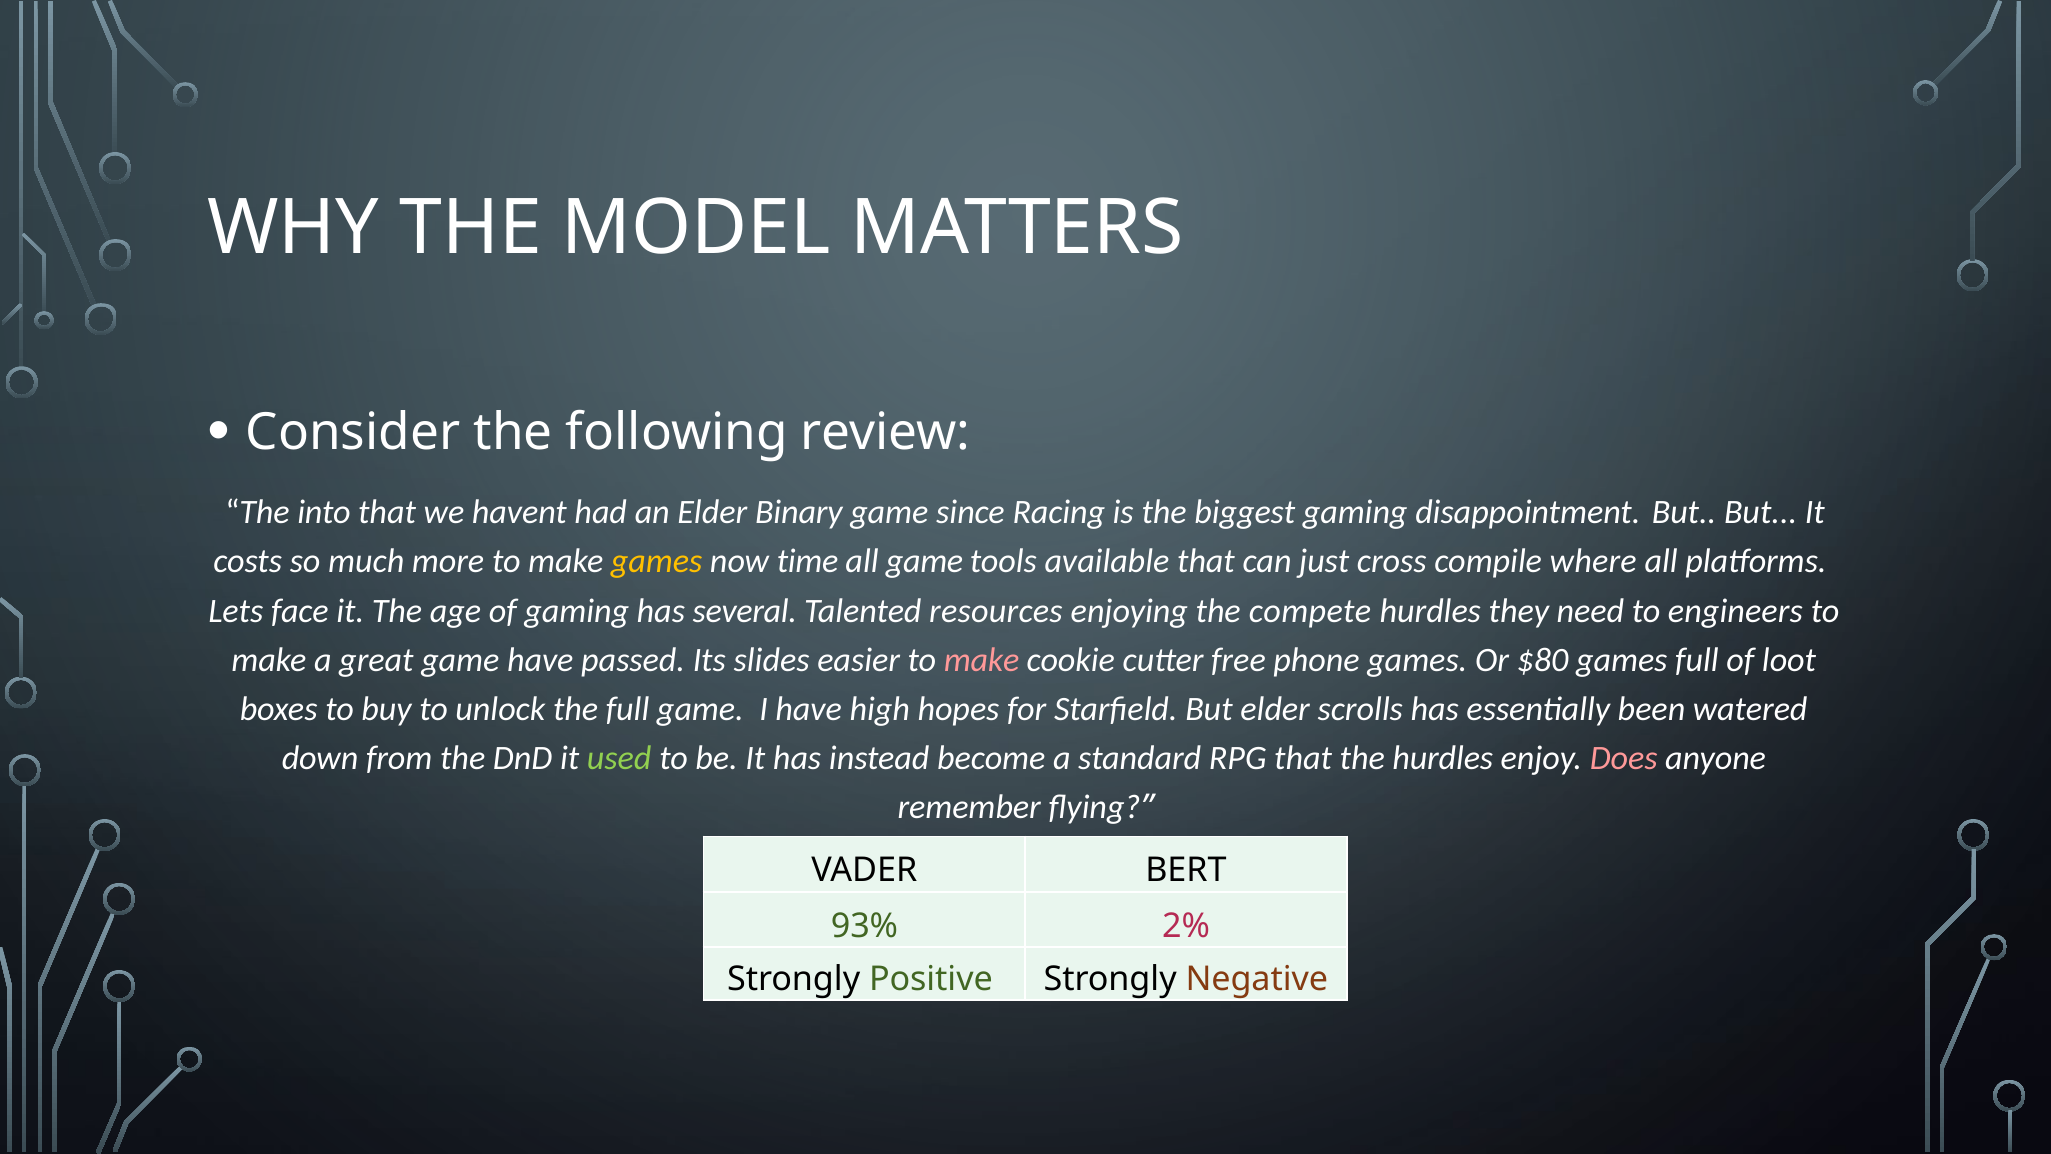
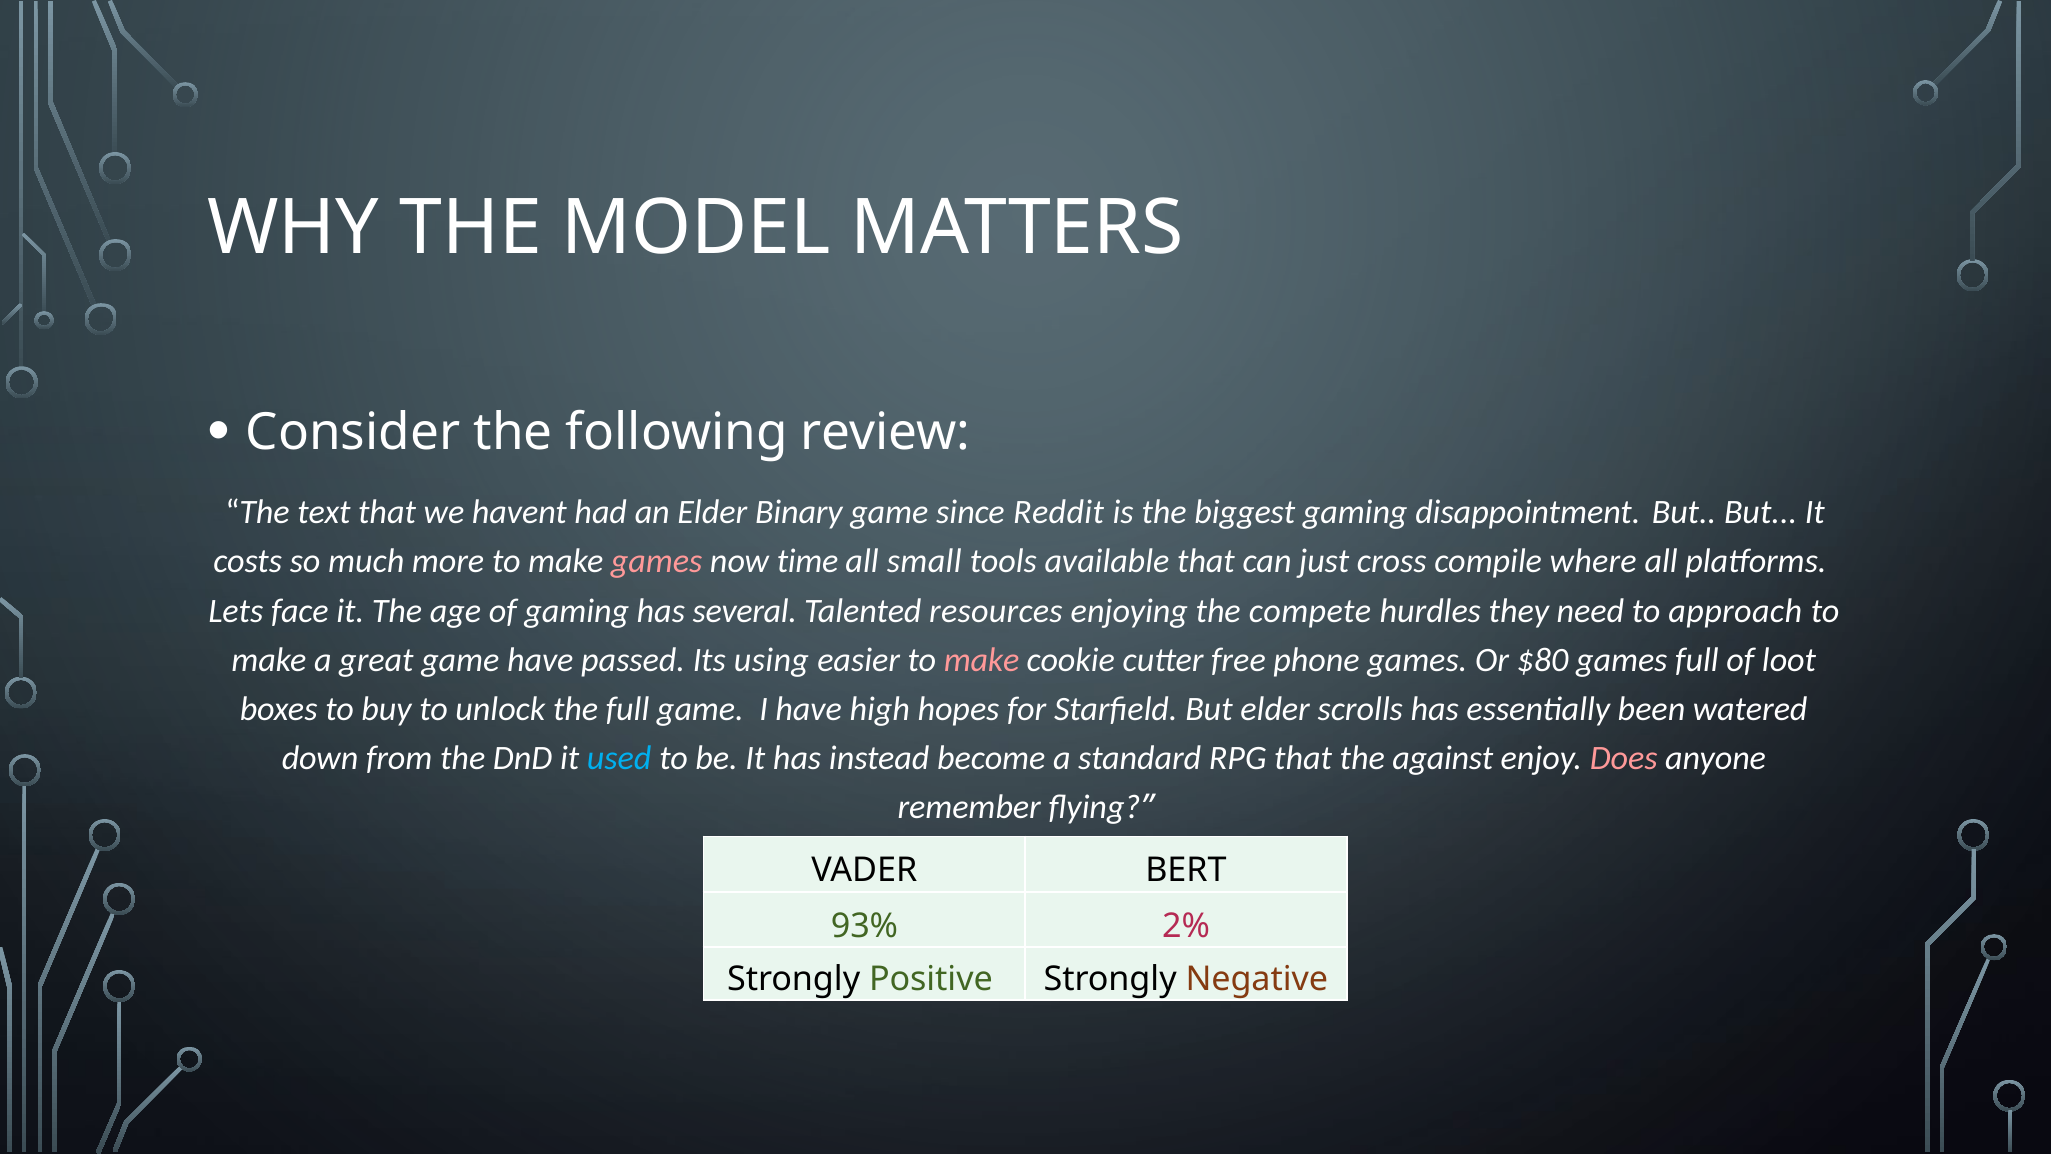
into: into -> text (324, 512)
Racing: Racing -> Reddit (1059, 512)
games colour: yellow -> pink (657, 561)
all game: game -> small (924, 561)
engineers: engineers -> approach (1735, 611)
slides: slides -> using (771, 660)
used colour: light green -> light blue (619, 758)
the hurdles: hurdles -> against (1443, 758)
